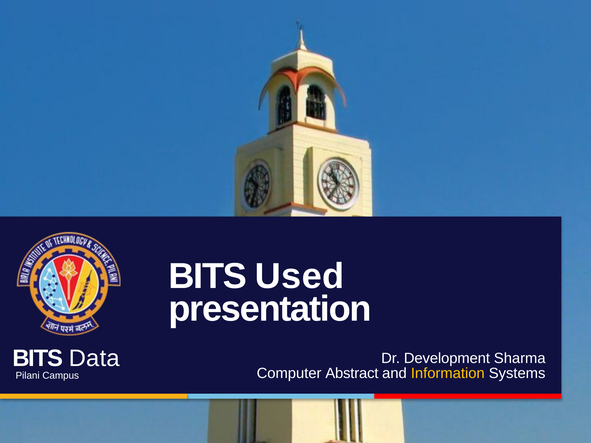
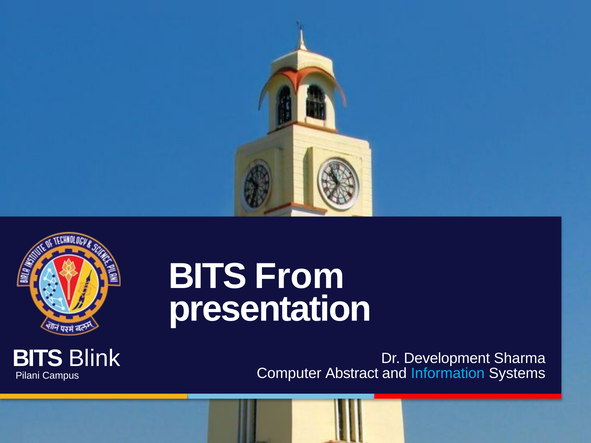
Used: Used -> From (300, 276)
Data: Data -> Blink (94, 359)
Information colour: yellow -> light blue (448, 373)
